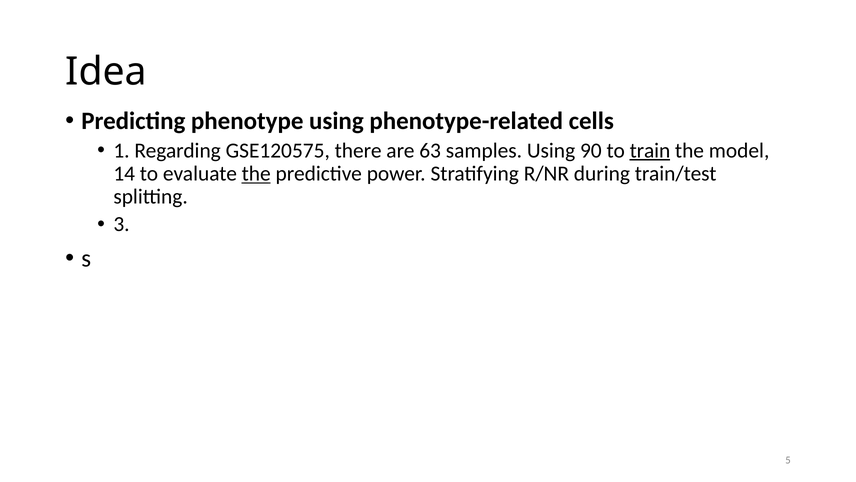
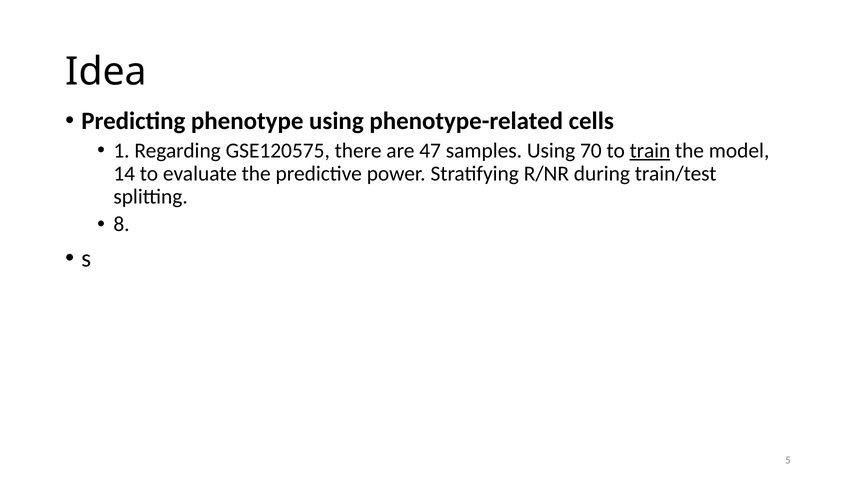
63: 63 -> 47 (430, 150)
90: 90 -> 70 (591, 150)
the underline: present -> none (256, 174)
3: 3 -> 8 (122, 224)
